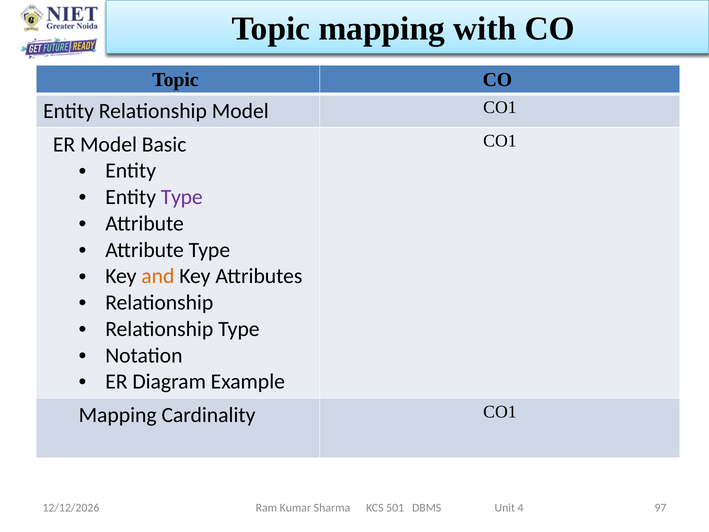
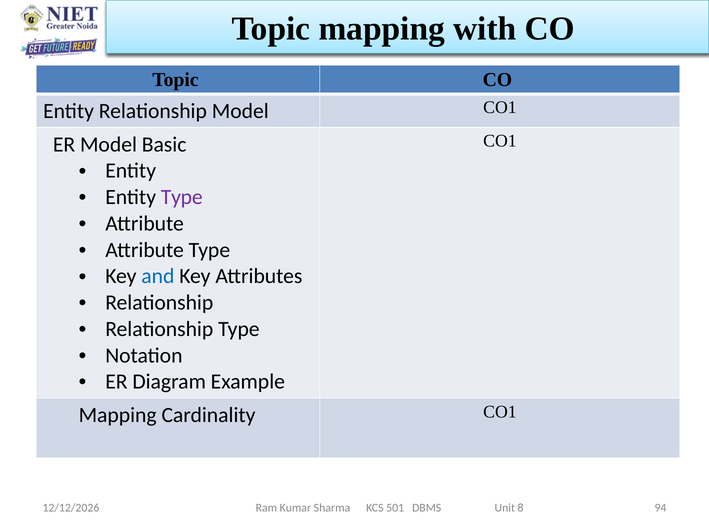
and colour: orange -> blue (158, 276)
97: 97 -> 94 (660, 508)
4: 4 -> 8 (521, 508)
